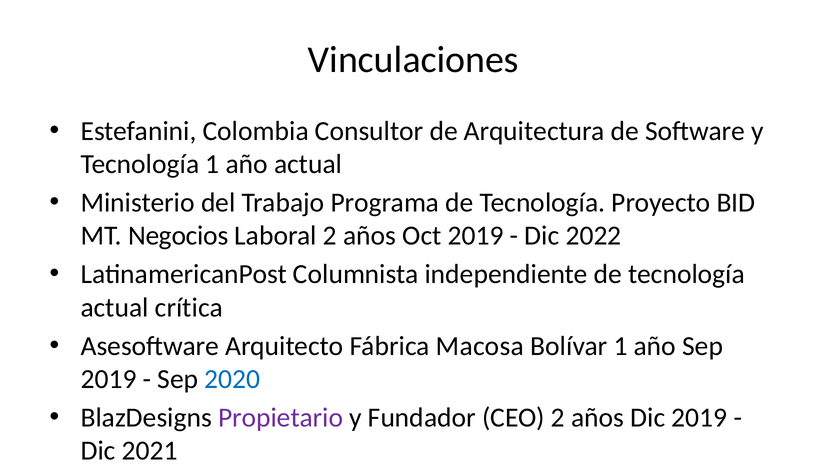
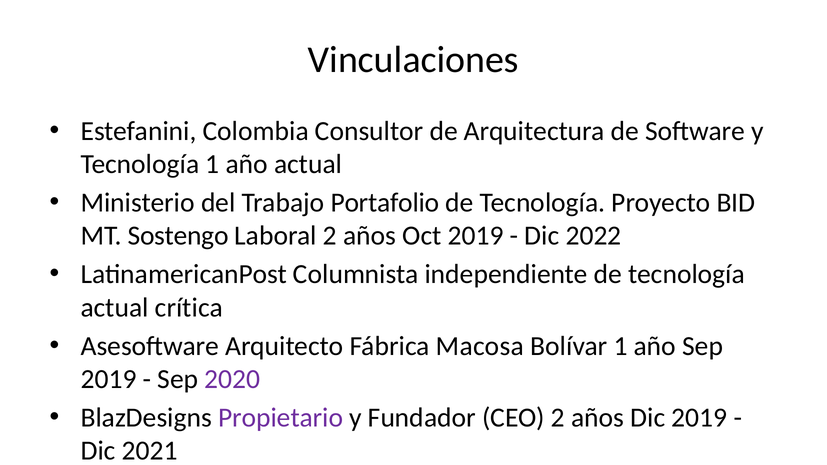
Programa: Programa -> Portafolio (385, 203)
Negocios: Negocios -> Sostengo (178, 236)
2020 colour: blue -> purple (232, 379)
